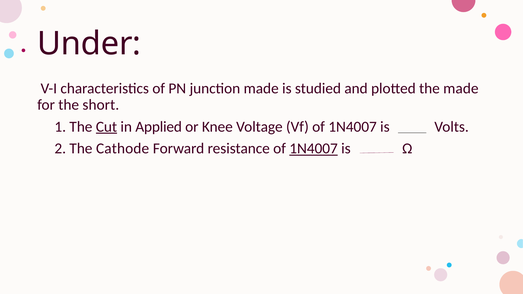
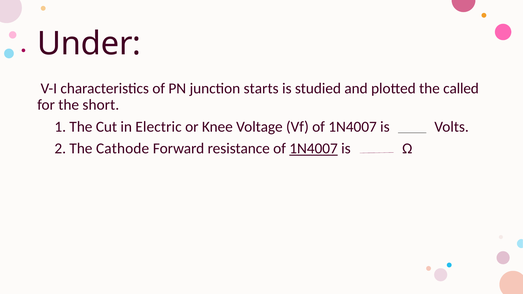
junction made: made -> starts (261, 88)
the made: made -> called (461, 88)
Cut underline: present -> none (106, 127)
Applied: Applied -> Electric (159, 127)
